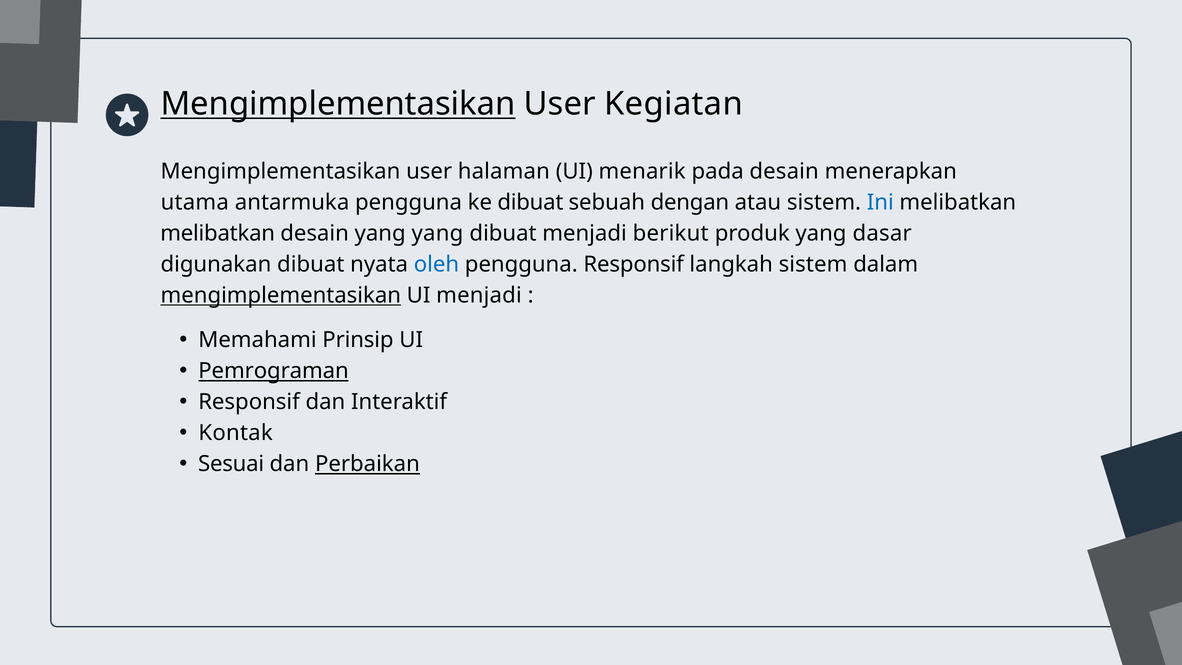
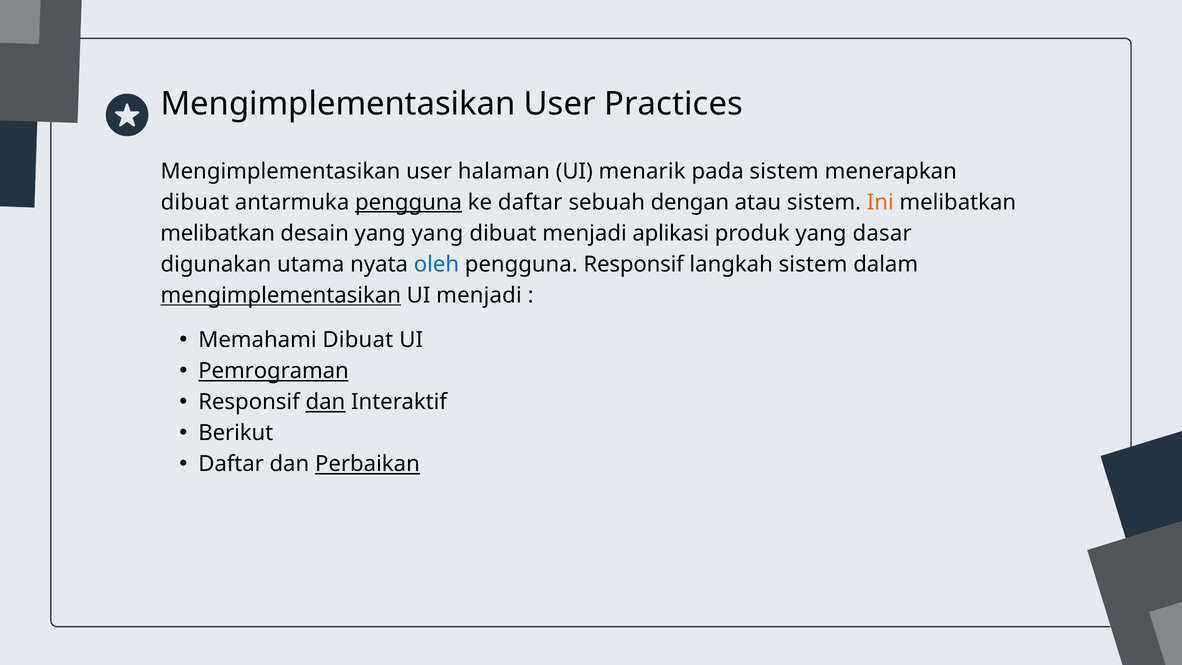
Mengimplementasikan underline: present -> none (338, 104)
Kegiatan: Kegiatan -> Practices (674, 104)
pada desain: desain -> sistem (784, 171)
utama: utama -> dibuat (195, 202)
pengguna underline: none -> present (409, 202)
ke dibuat: dibuat -> daftar (530, 202)
Ini colour: blue -> orange (880, 202)
berikut: berikut -> aplikasi (671, 233)
digunakan dibuat: dibuat -> utama (311, 264)
Memahami Prinsip: Prinsip -> Dibuat (358, 340)
dan underline: none -> present (325, 402)
Kontak: Kontak -> Berikut (236, 433)
Sesuai: Sesuai -> Daftar (231, 464)
